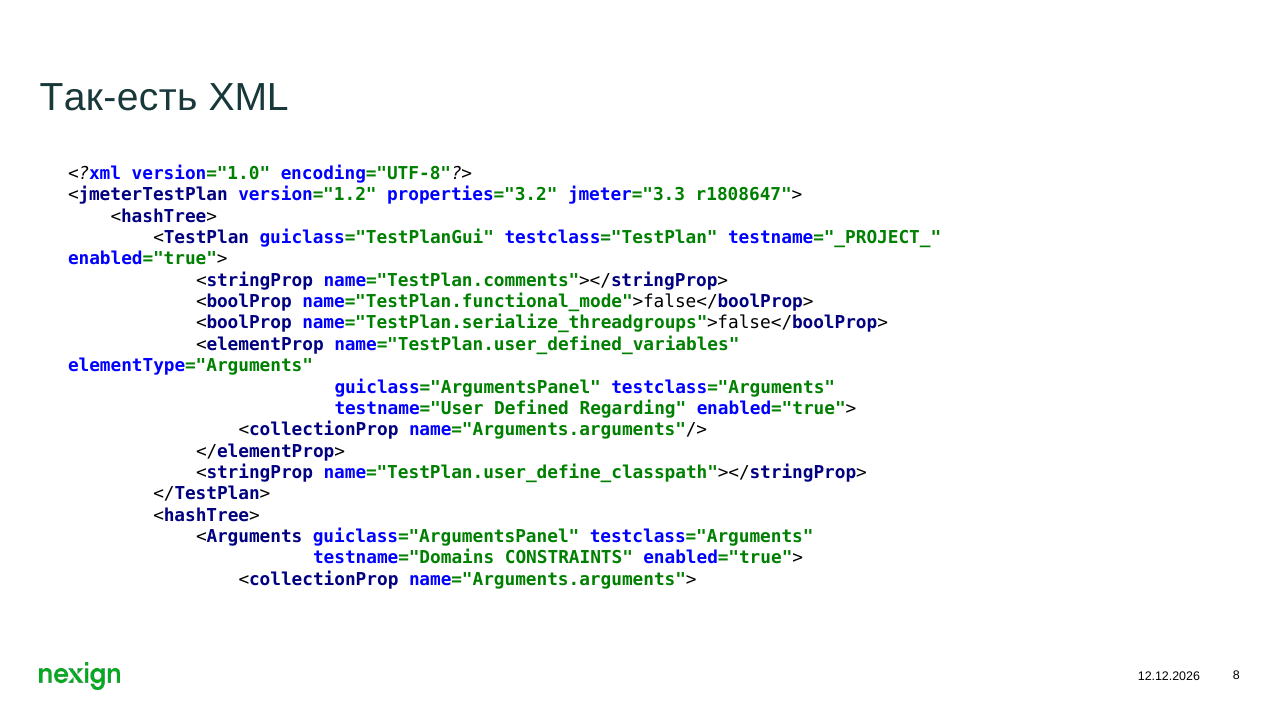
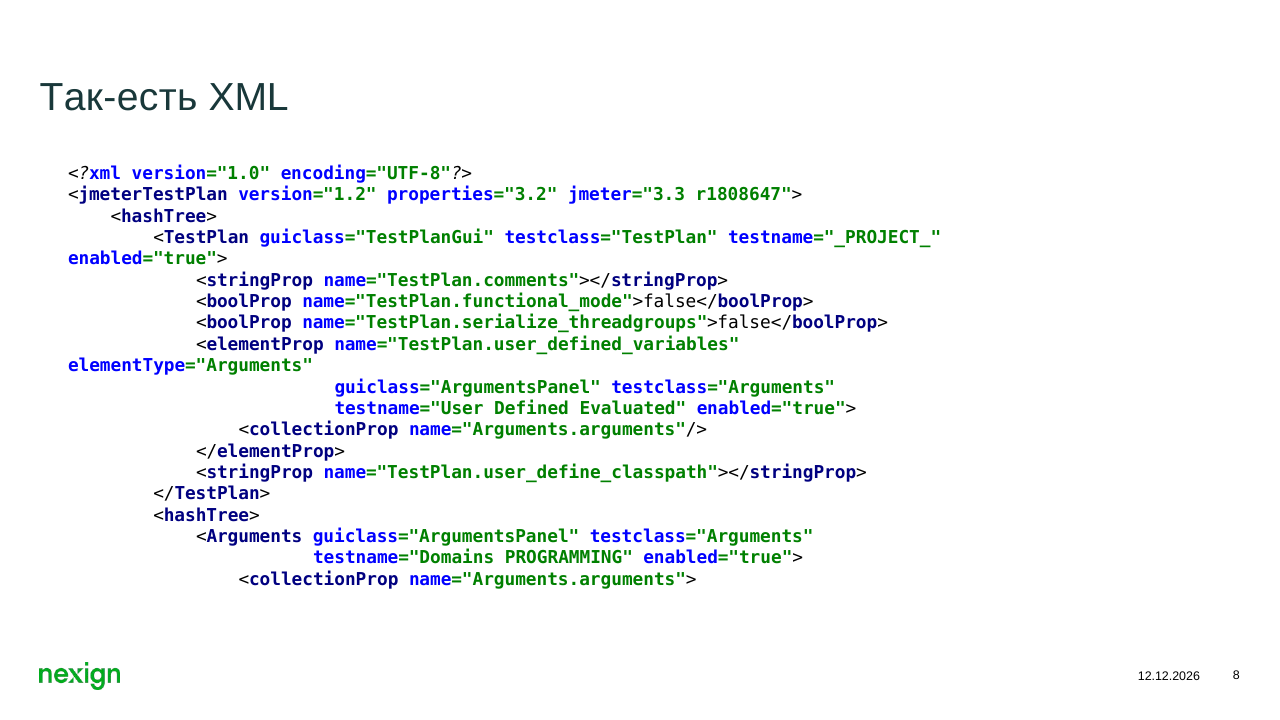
Regarding: Regarding -> Evaluated (633, 409)
CONSTRAINTS: CONSTRAINTS -> PROGRAMMING (569, 558)
